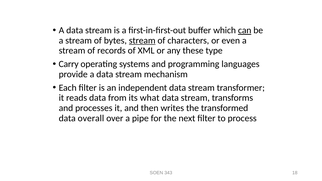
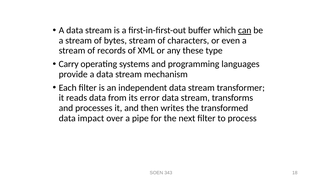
stream underline: present -> none (142, 41)
what: what -> error (150, 98)
overall: overall -> impact (91, 118)
